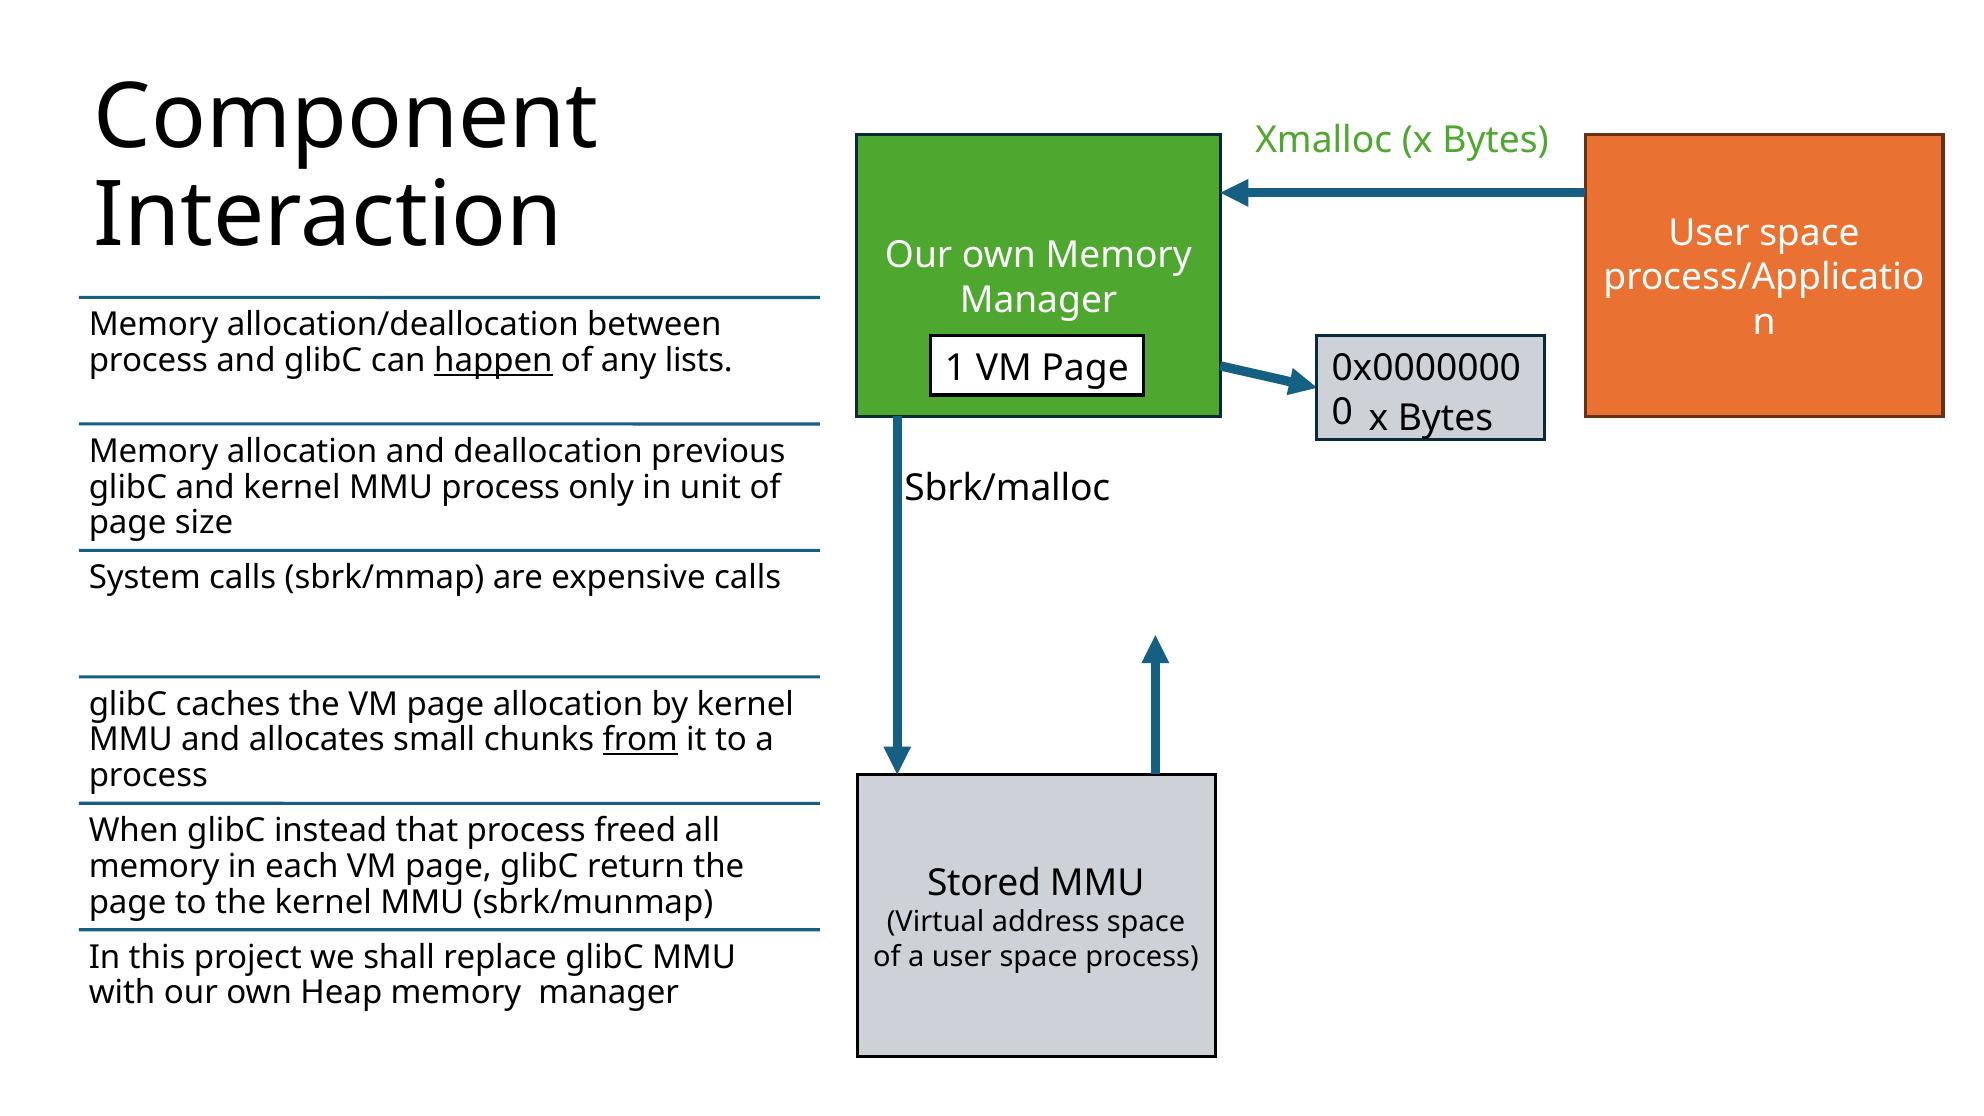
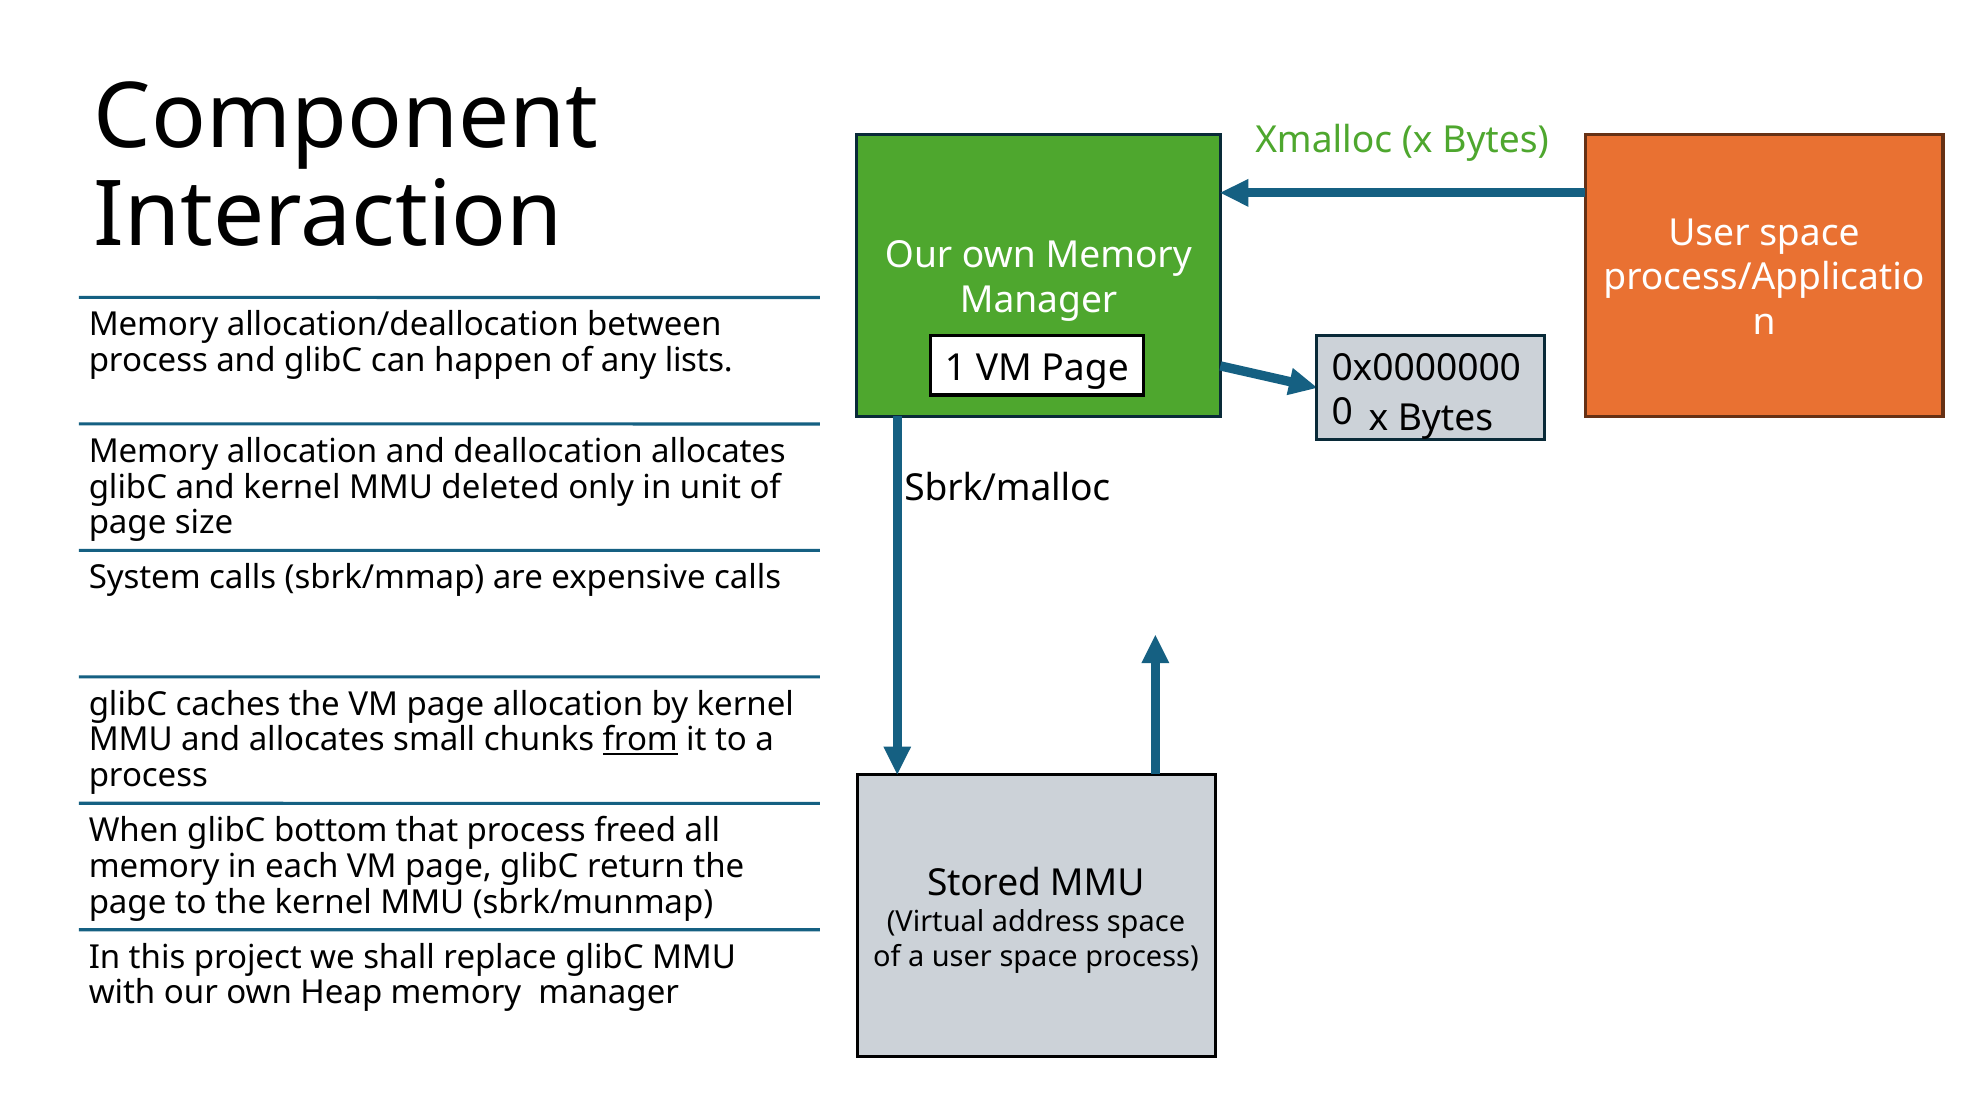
happen underline: present -> none (493, 361)
deallocation previous: previous -> allocates (718, 451)
MMU process: process -> deleted (501, 487)
instead: instead -> bottom (331, 831)
